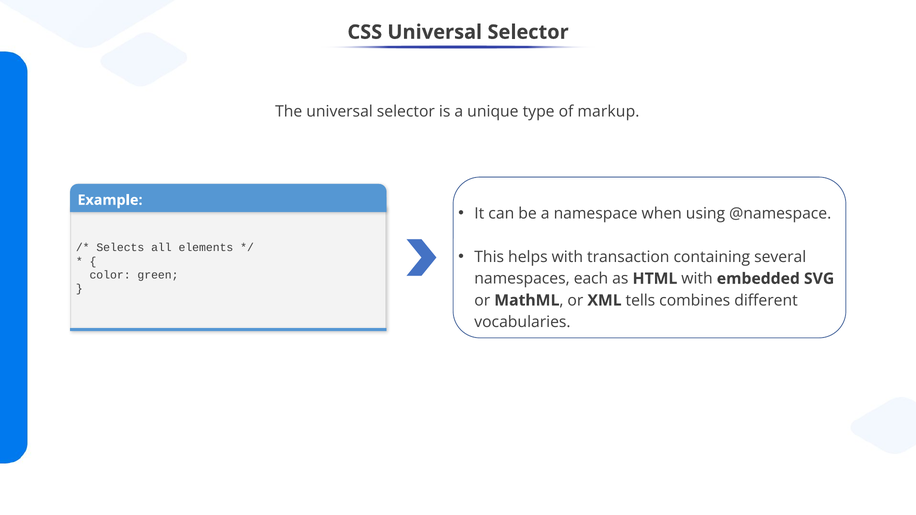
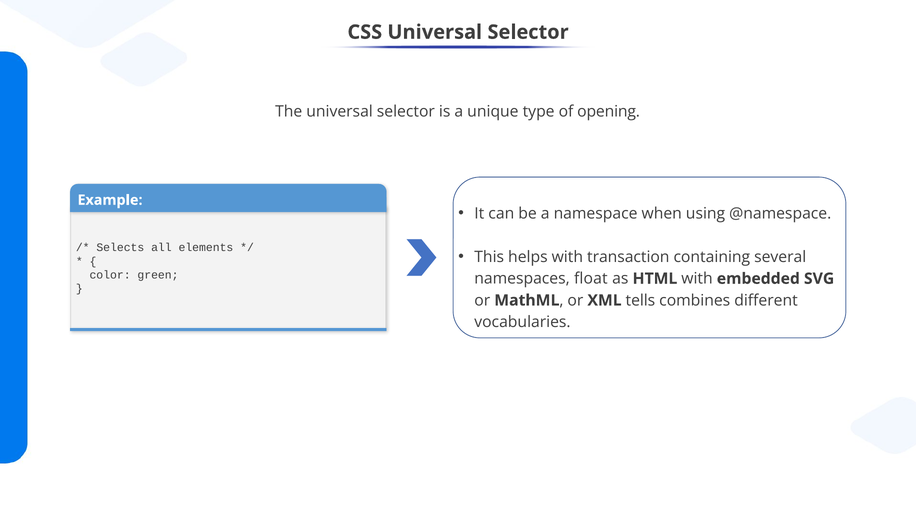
markup: markup -> opening (609, 111)
each: each -> float (591, 279)
